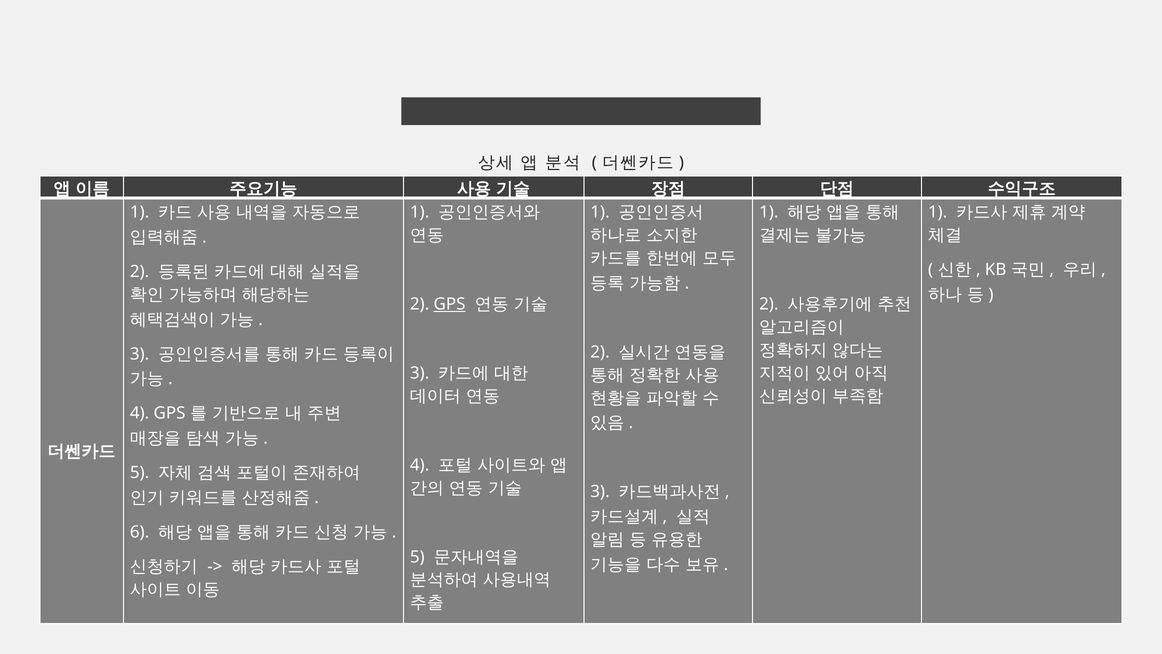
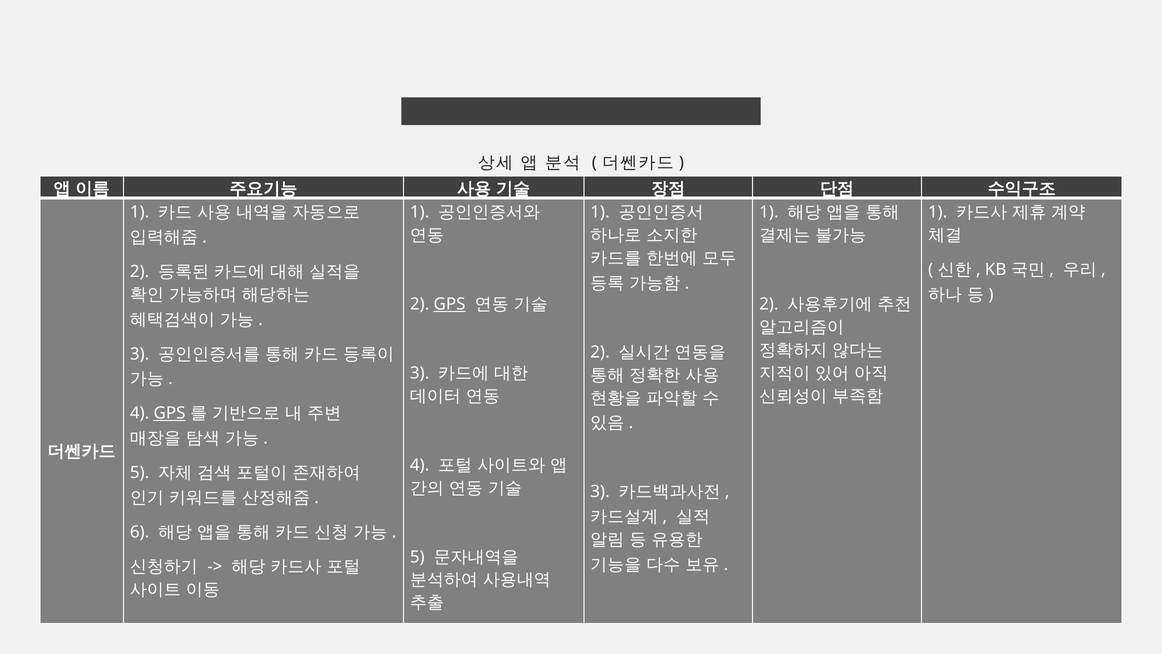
GPS underline: none -> present (170, 413)
